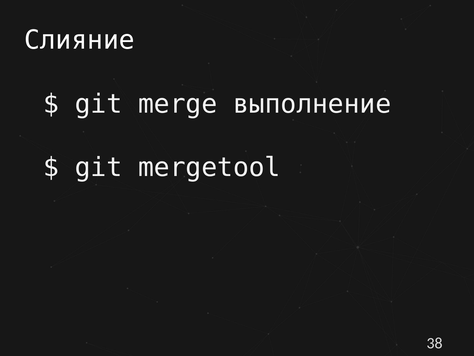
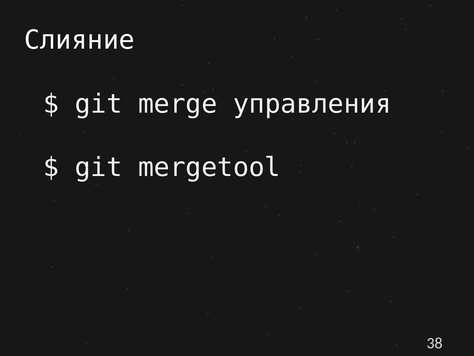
выполнение: выполнение -> управления (312, 104)
